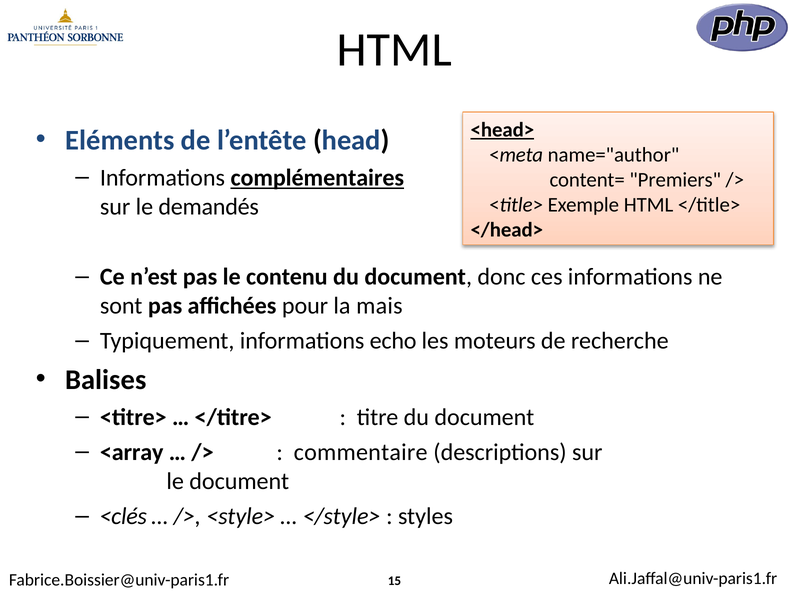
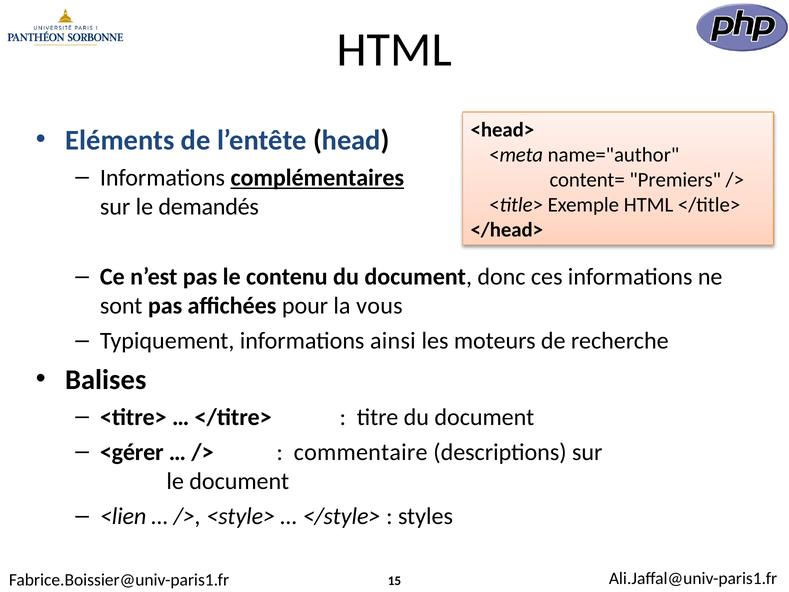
<head> underline: present -> none (502, 130)
mais: mais -> vous (379, 306)
echo: echo -> ainsi (393, 341)
<array: <array -> <gérer (132, 452)
<clés: <clés -> <lien (123, 516)
